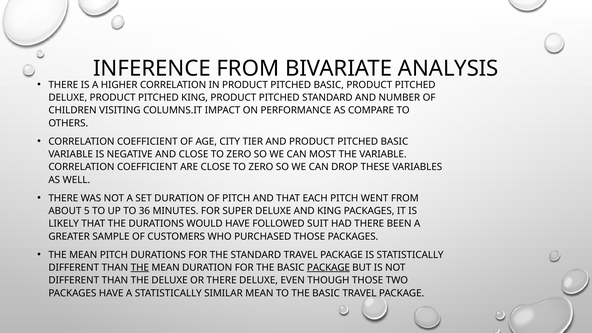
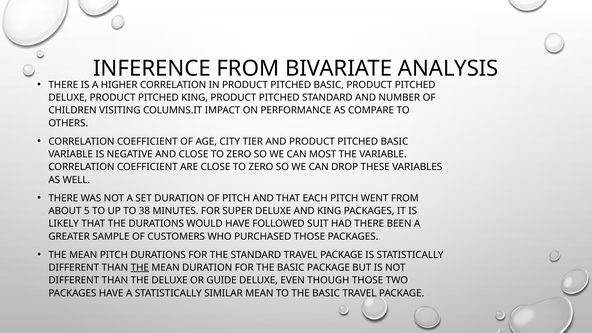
36: 36 -> 38 (144, 211)
PACKAGE underline: present -> none (328, 268)
OR THERE: THERE -> GUIDE (222, 280)
